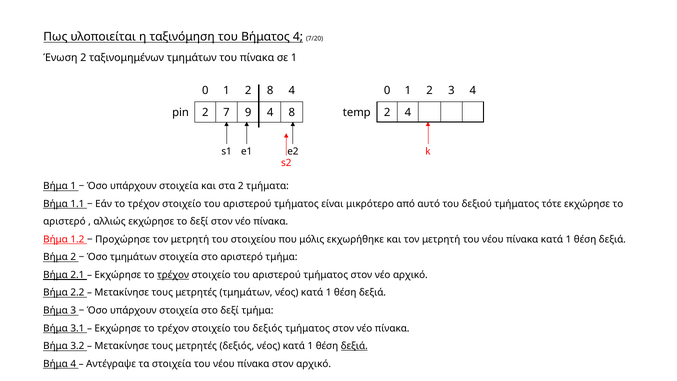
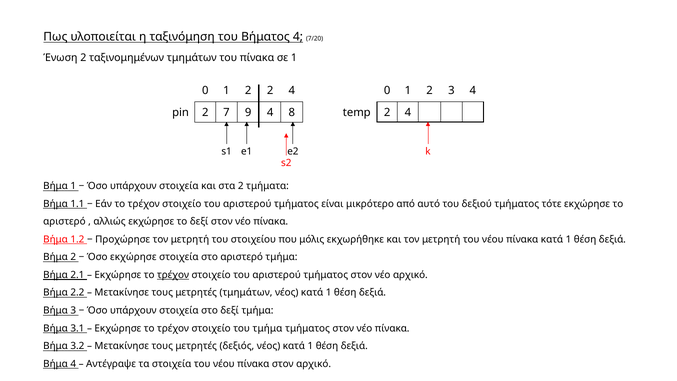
2 8: 8 -> 2 (270, 91)
Όσο τμημάτων: τμημάτων -> εκχώρησε (133, 257)
του δεξιός: δεξιός -> τμήμα (267, 328)
δεξιά underline: present -> none (354, 346)
